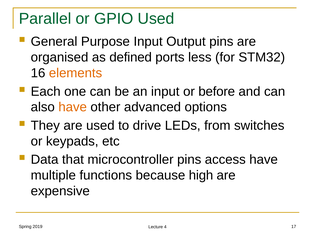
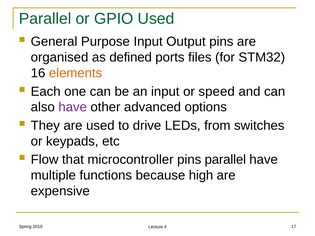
less: less -> files (200, 57)
before: before -> speed (217, 92)
have colour: orange -> purple (73, 107)
Data: Data -> Flow (45, 160)
pins access: access -> parallel (225, 160)
